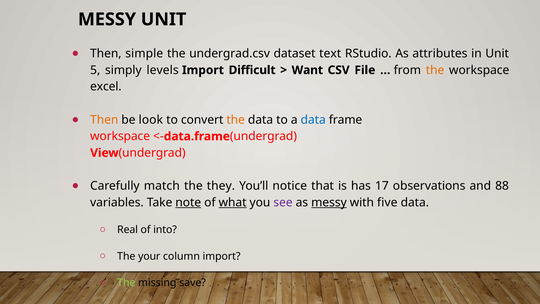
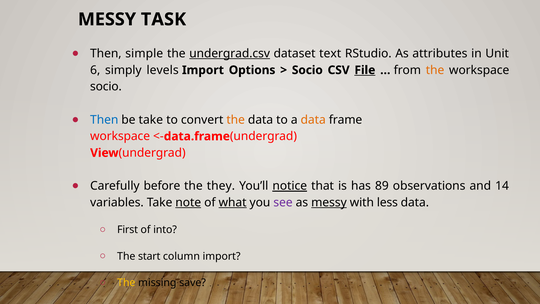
MESSY UNIT: UNIT -> TASK (163, 19)
undergrad.csv underline: none -> present (230, 54)
5: 5 -> 6 (95, 70)
Difficult: Difficult -> Options (252, 70)
Want: Want -> Socio (307, 70)
File underline: none -> present (365, 70)
excel: excel -> socio (106, 87)
Then colour: orange -> blue (104, 120)
be look: look -> take (151, 120)
data colour: blue -> orange (313, 120)
match: match -> before (162, 186)
notice underline: none -> present (290, 186)
17: 17 -> 89 (382, 186)
88: 88 -> 14 (502, 186)
five: five -> less (387, 202)
Real: Real -> First (128, 230)
your: your -> start (149, 256)
The colour: light green -> yellow (126, 283)
